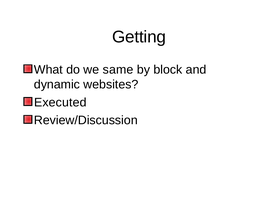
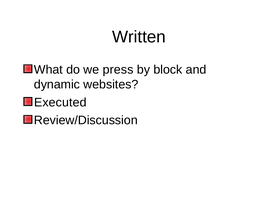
Getting: Getting -> Written (139, 37)
same: same -> press (118, 70)
